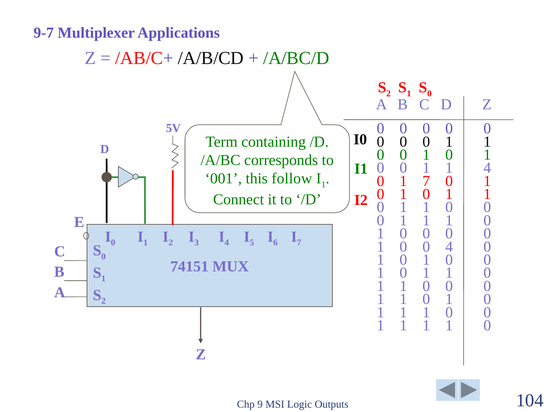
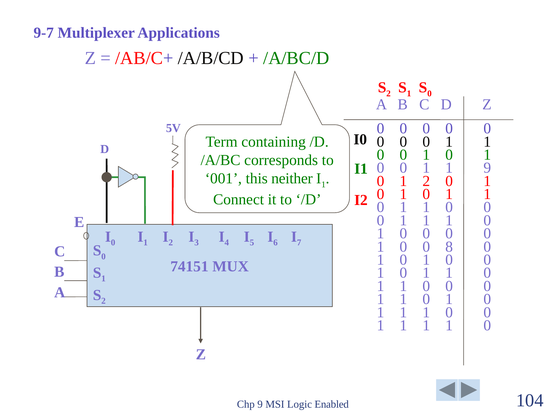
1 4: 4 -> 9 (487, 168)
follow: follow -> neither (292, 178)
1 7: 7 -> 2 (426, 181)
0 4: 4 -> 8 (449, 247)
Outputs: Outputs -> Enabled (332, 404)
